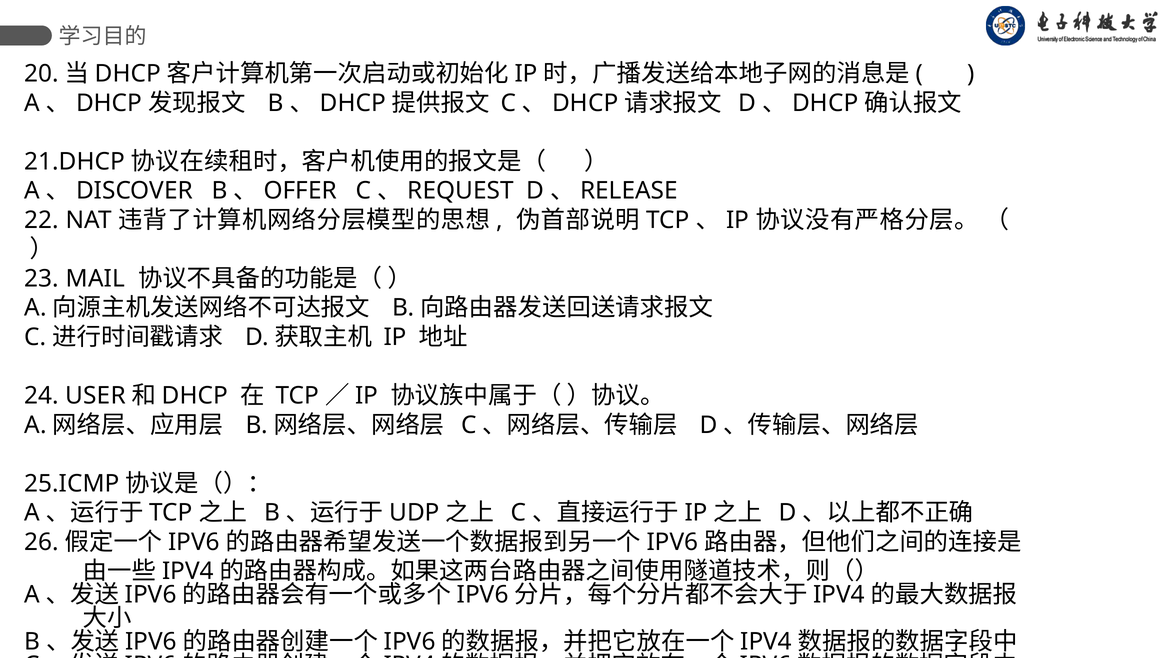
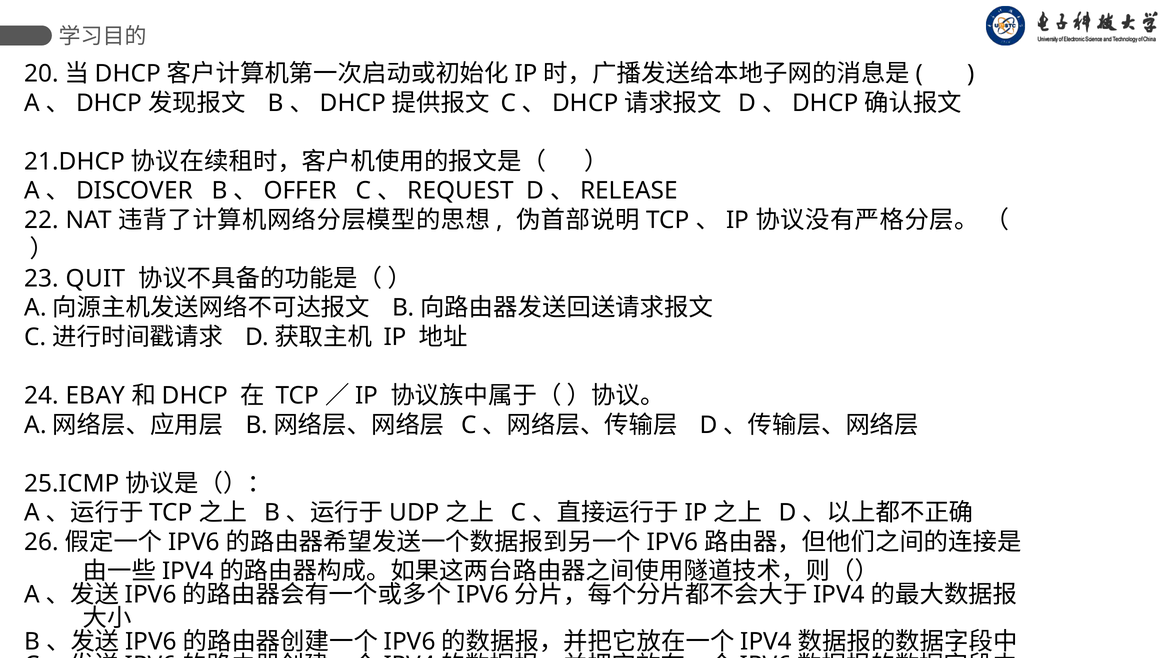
MAIL: MAIL -> QUIT (95, 279)
USER: USER -> EBAY (95, 396)
